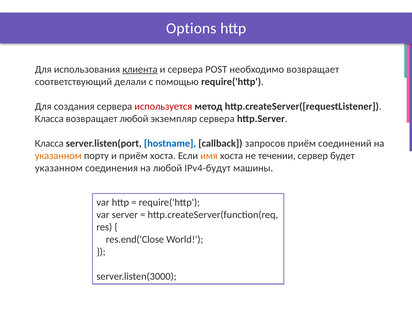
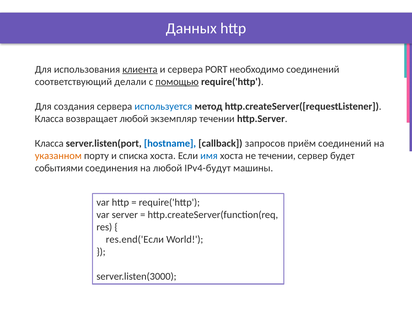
Options: Options -> Данных (191, 28)
POST: POST -> PORT (216, 69)
необходимо возвращает: возвращает -> соединений (313, 69)
помощью underline: none -> present (177, 82)
используется colour: red -> blue (163, 106)
экземпляр сервера: сервера -> течении (217, 119)
и приём: приём -> списка (133, 156)
имя colour: orange -> blue (209, 156)
указанном: указанном -> событиями (59, 168)
res.end('Close: res.end('Close -> res.end('Если (135, 239)
